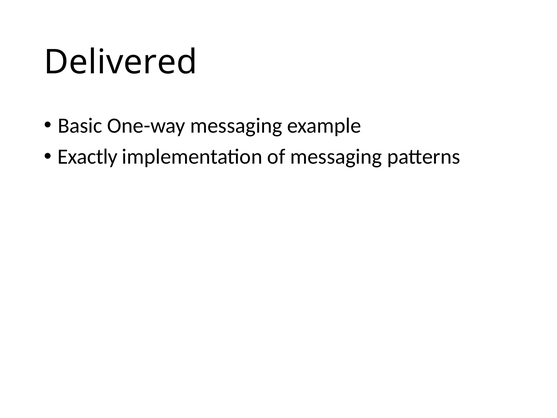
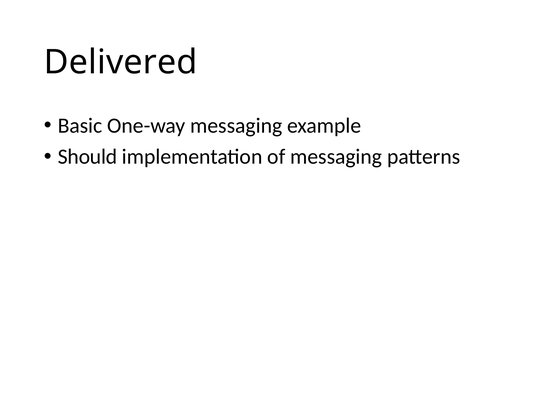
Exactly: Exactly -> Should (88, 157)
